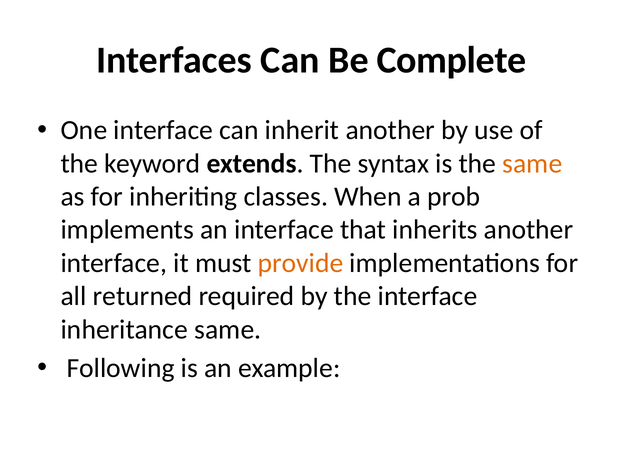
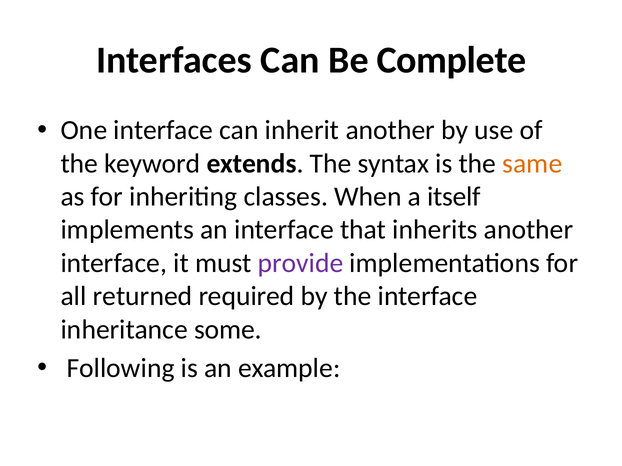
prob: prob -> itself (454, 197)
provide colour: orange -> purple (301, 263)
inheritance same: same -> some (228, 330)
